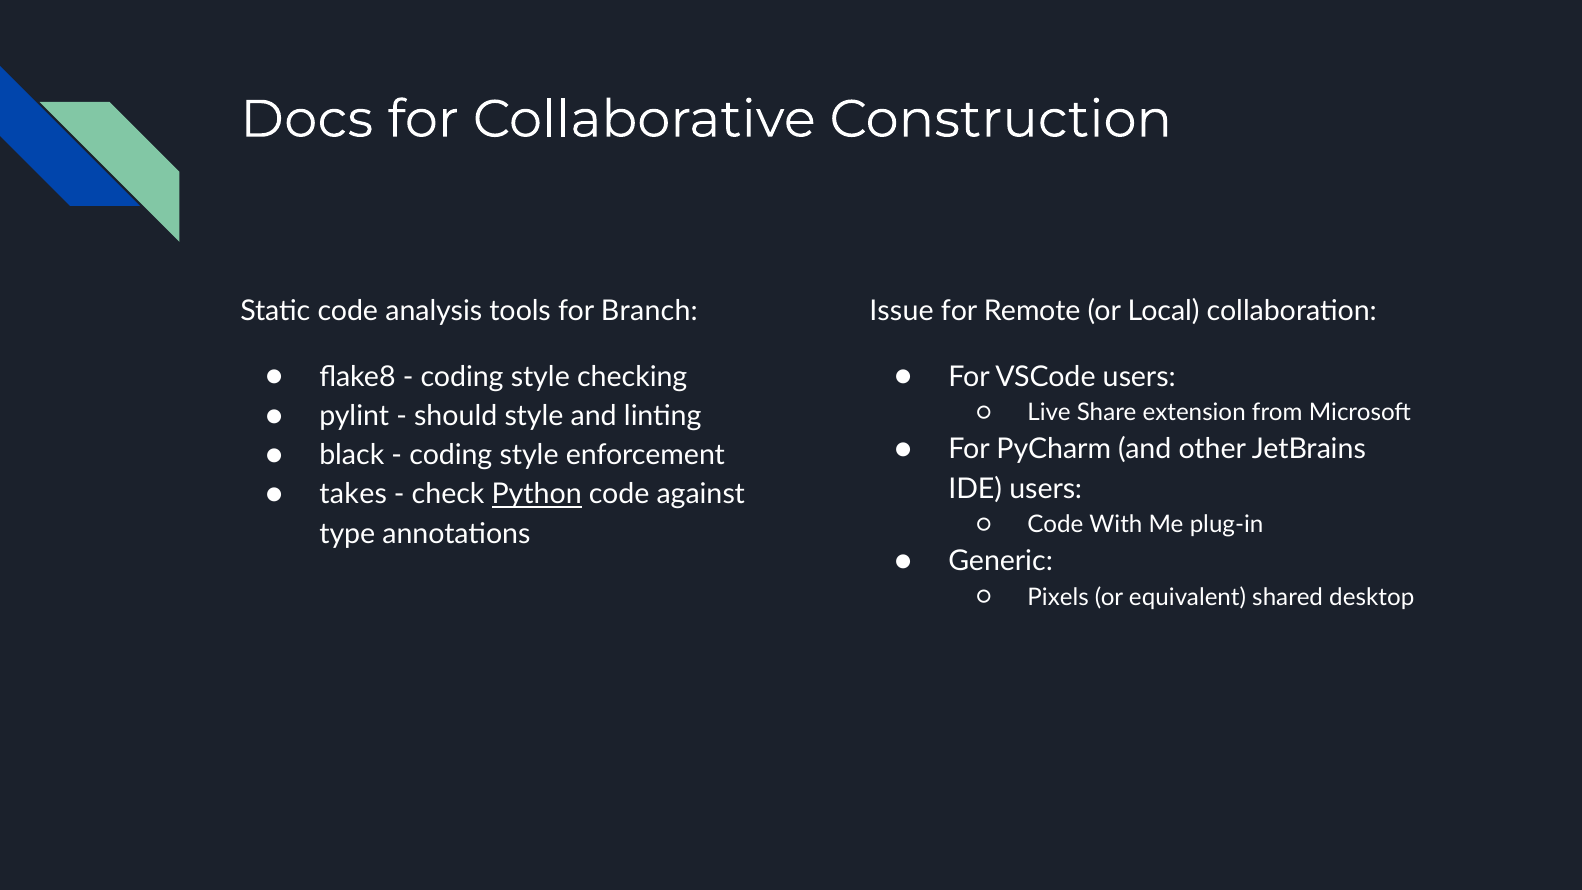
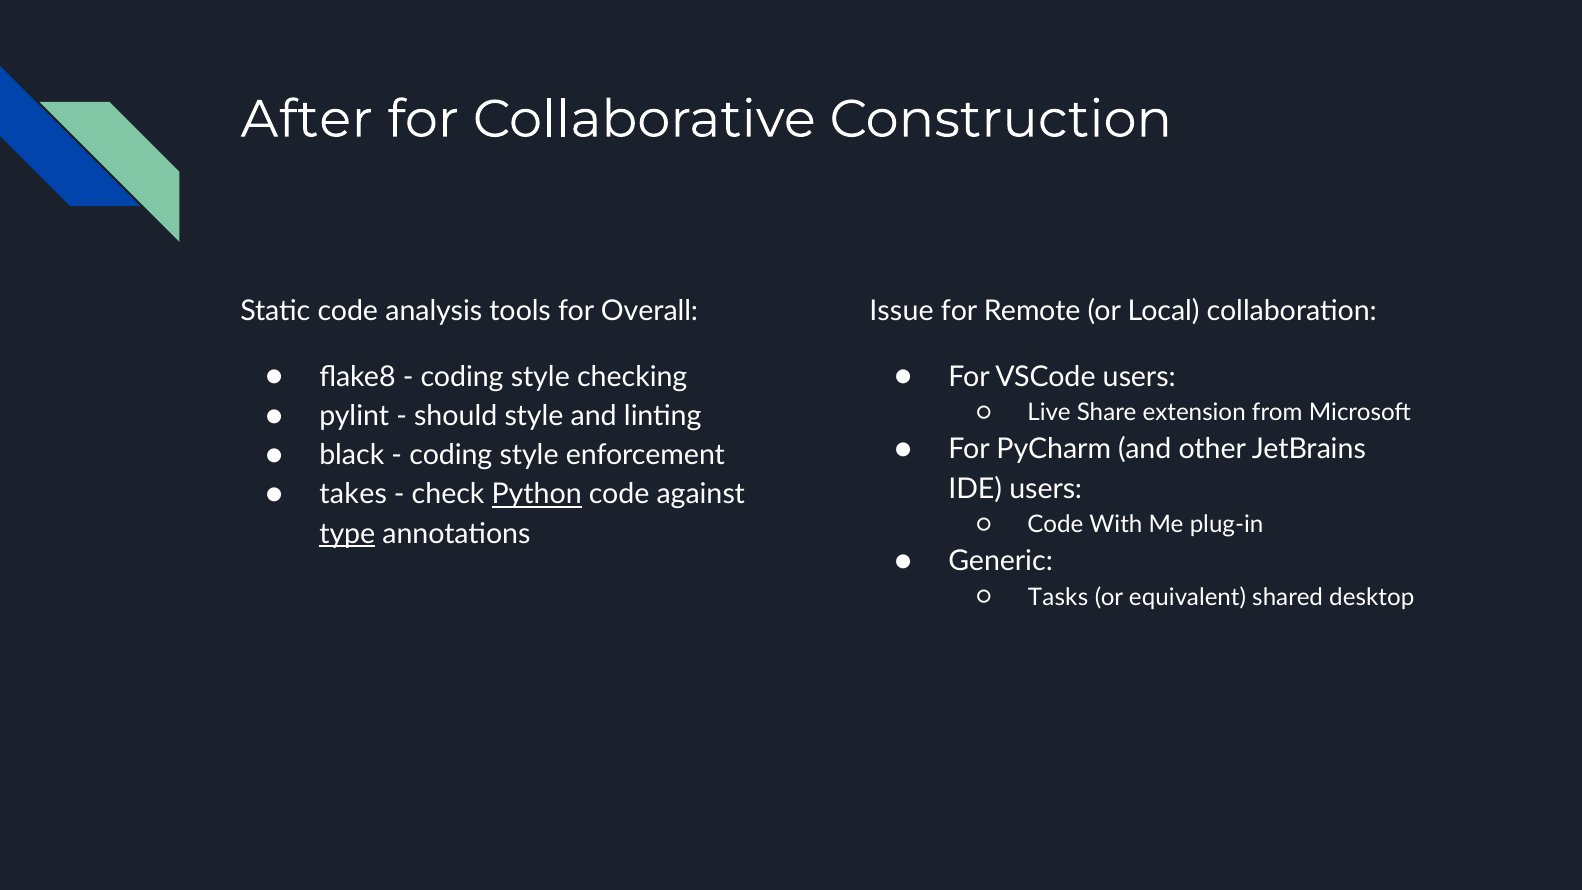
Docs: Docs -> After (307, 119)
Branch: Branch -> Overall (650, 311)
type underline: none -> present (347, 534)
Pixels: Pixels -> Tasks (1058, 597)
